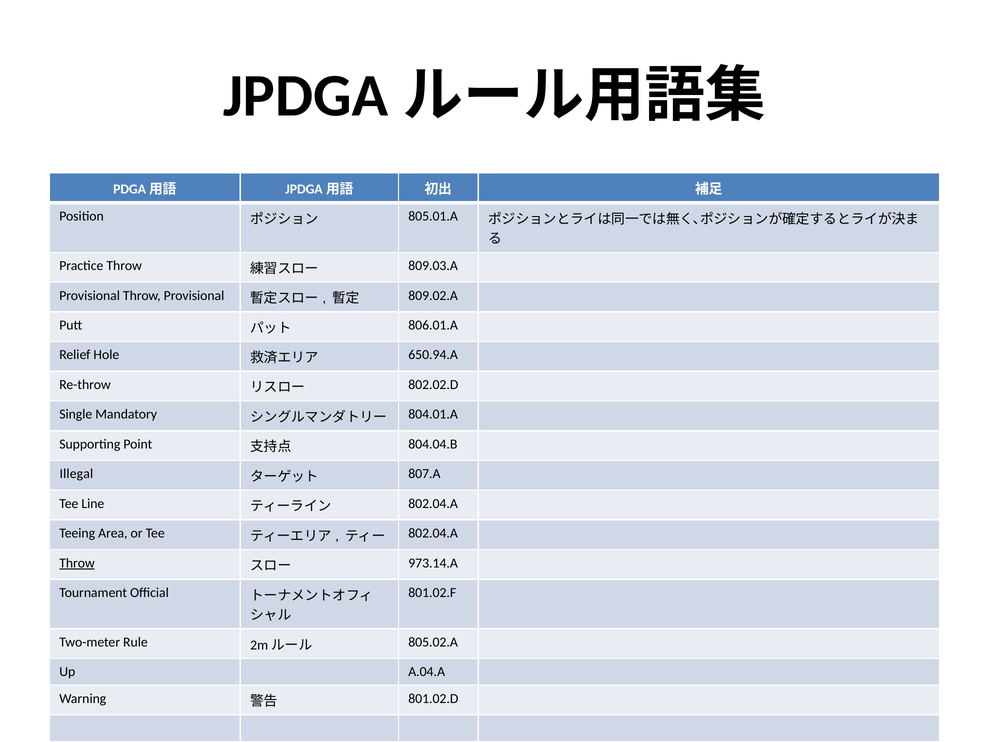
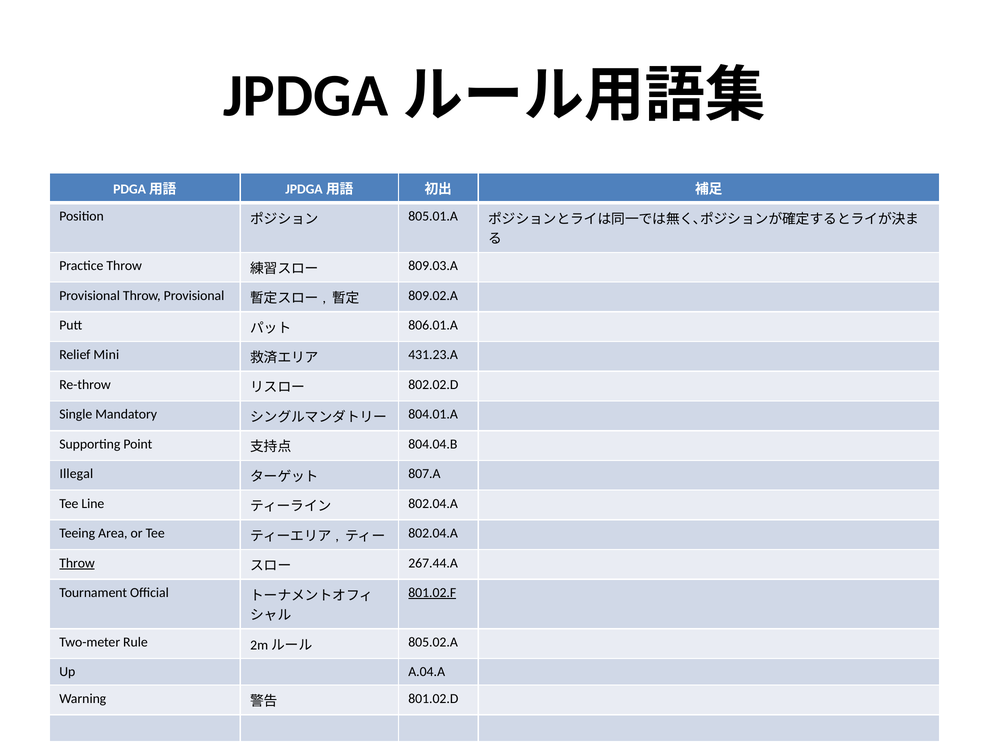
Hole: Hole -> Mini (106, 355)
650.94.A: 650.94.A -> 431.23.A (433, 355)
973.14.A: 973.14.A -> 267.44.A (433, 563)
801.02.F underline: none -> present (432, 592)
